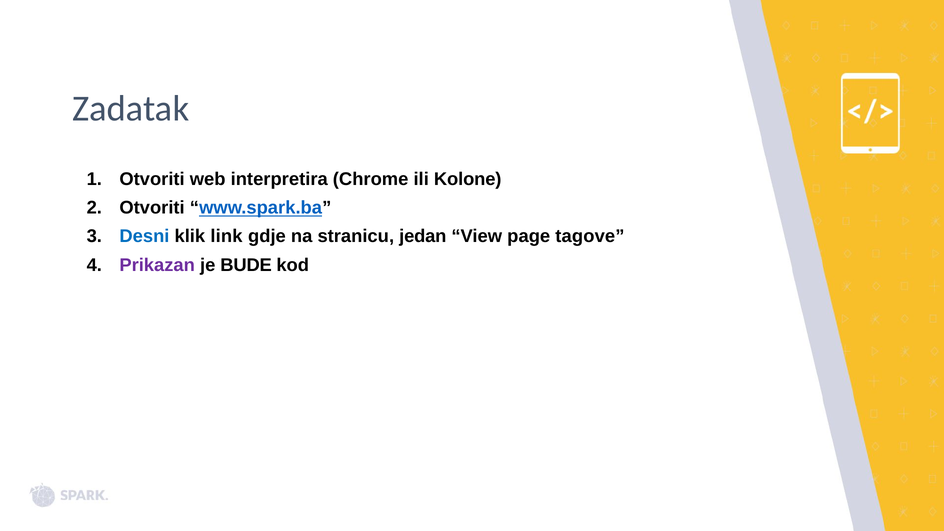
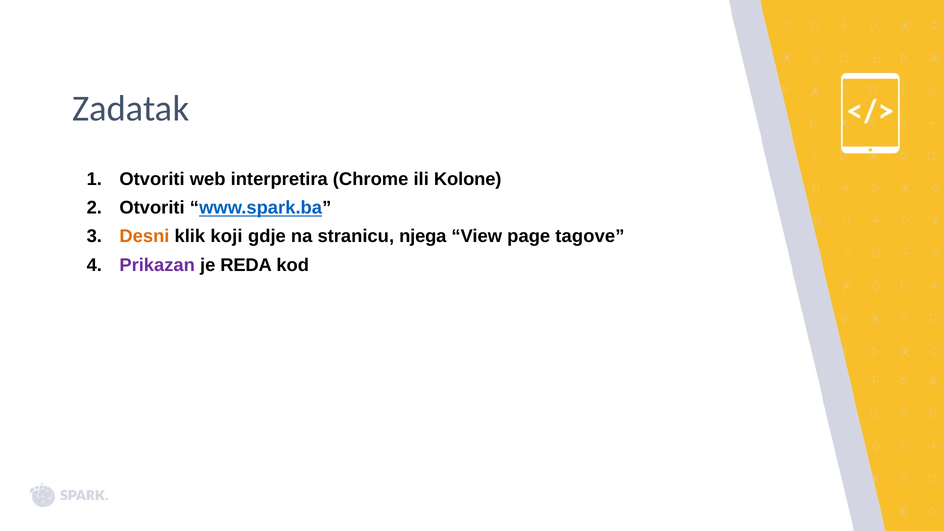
Desni colour: blue -> orange (144, 236)
link: link -> koji (227, 236)
jedan: jedan -> njega (423, 236)
BUDE: BUDE -> REDA (246, 265)
